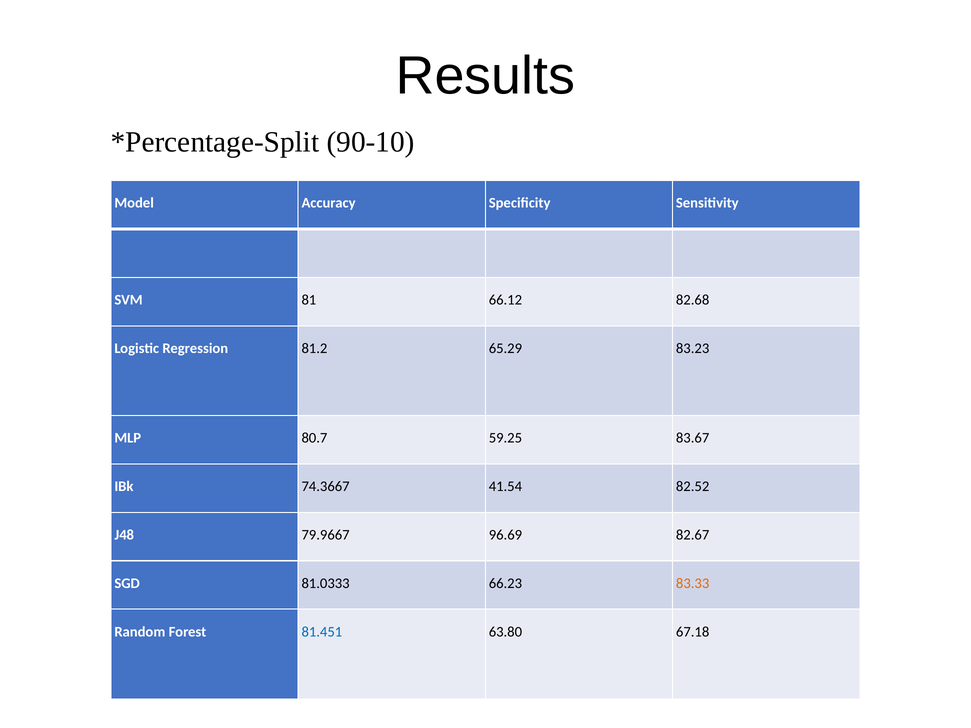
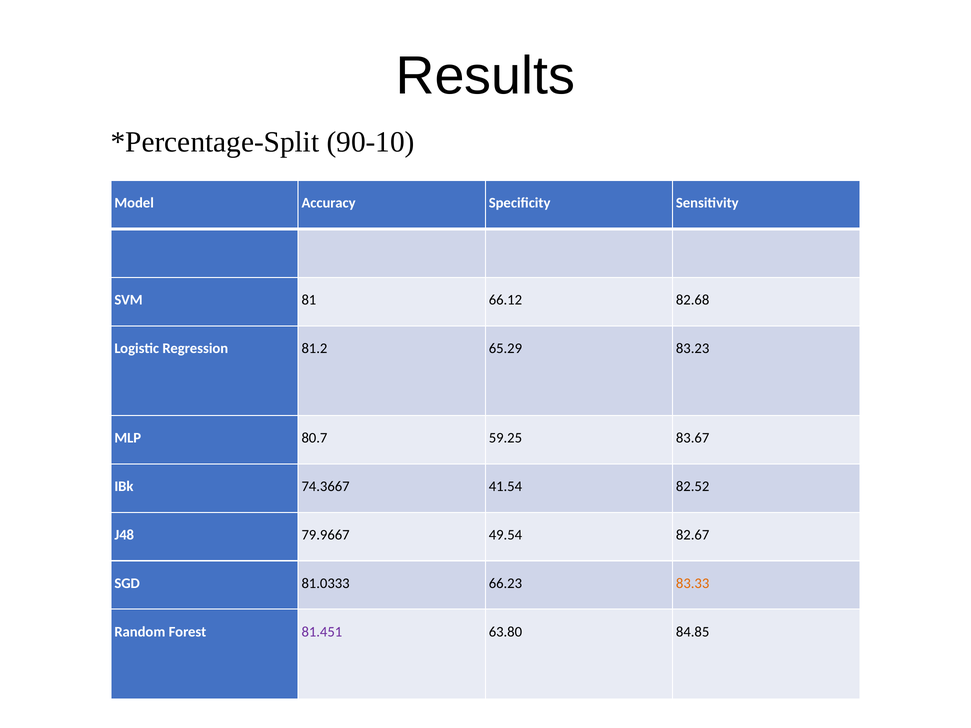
96.69: 96.69 -> 49.54 (505, 535)
81.451 colour: blue -> purple (322, 632)
67.18: 67.18 -> 84.85 (693, 632)
